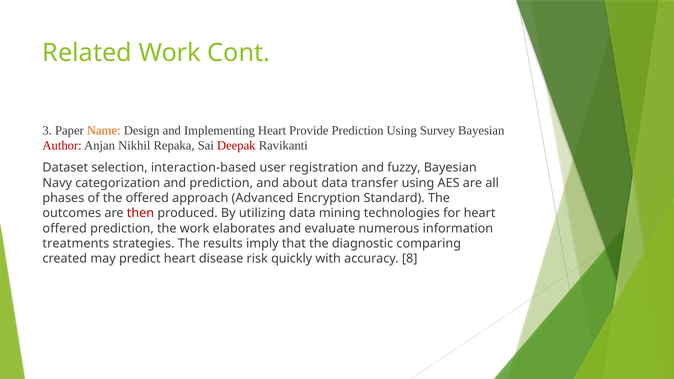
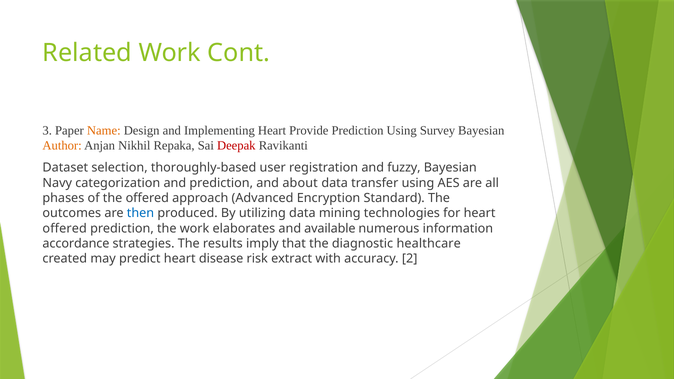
Author colour: red -> orange (62, 146)
interaction-based: interaction-based -> thoroughly-based (204, 168)
then colour: red -> blue (141, 213)
evaluate: evaluate -> available (330, 228)
treatments: treatments -> accordance (76, 244)
comparing: comparing -> healthcare (429, 244)
quickly: quickly -> extract (292, 259)
8: 8 -> 2 (410, 259)
